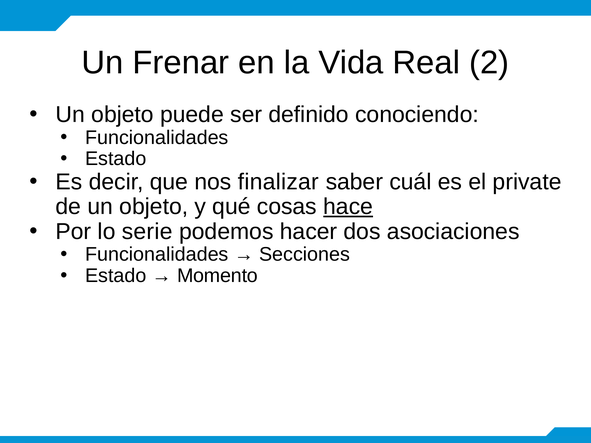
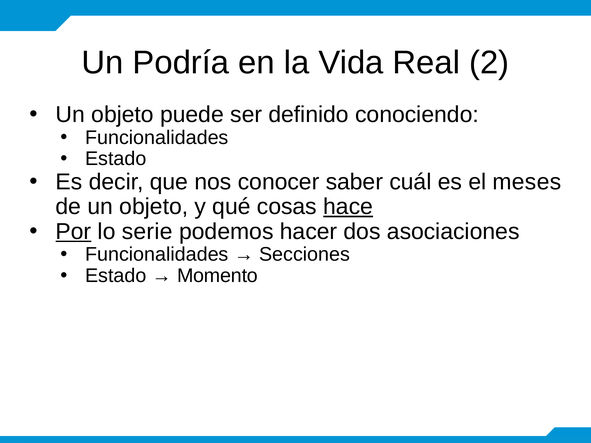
Frenar: Frenar -> Podría (181, 63)
finalizar: finalizar -> conocer (279, 182)
private: private -> meses (527, 182)
Por underline: none -> present (73, 232)
